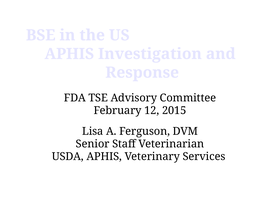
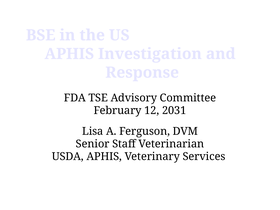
2015: 2015 -> 2031 (174, 111)
